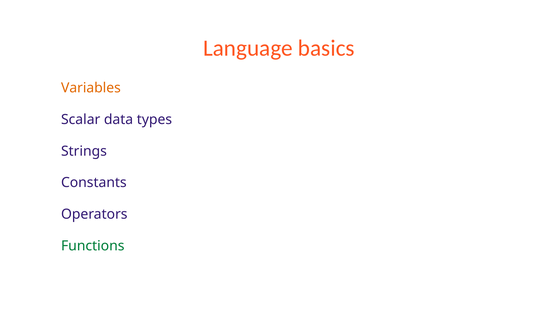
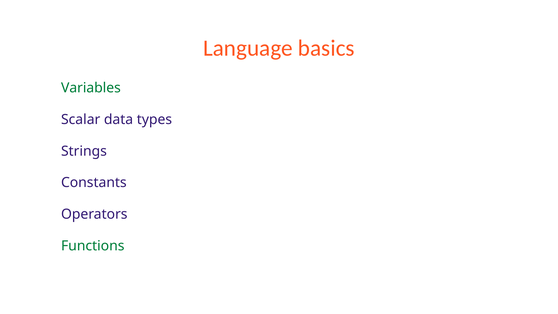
Variables colour: orange -> green (91, 88)
